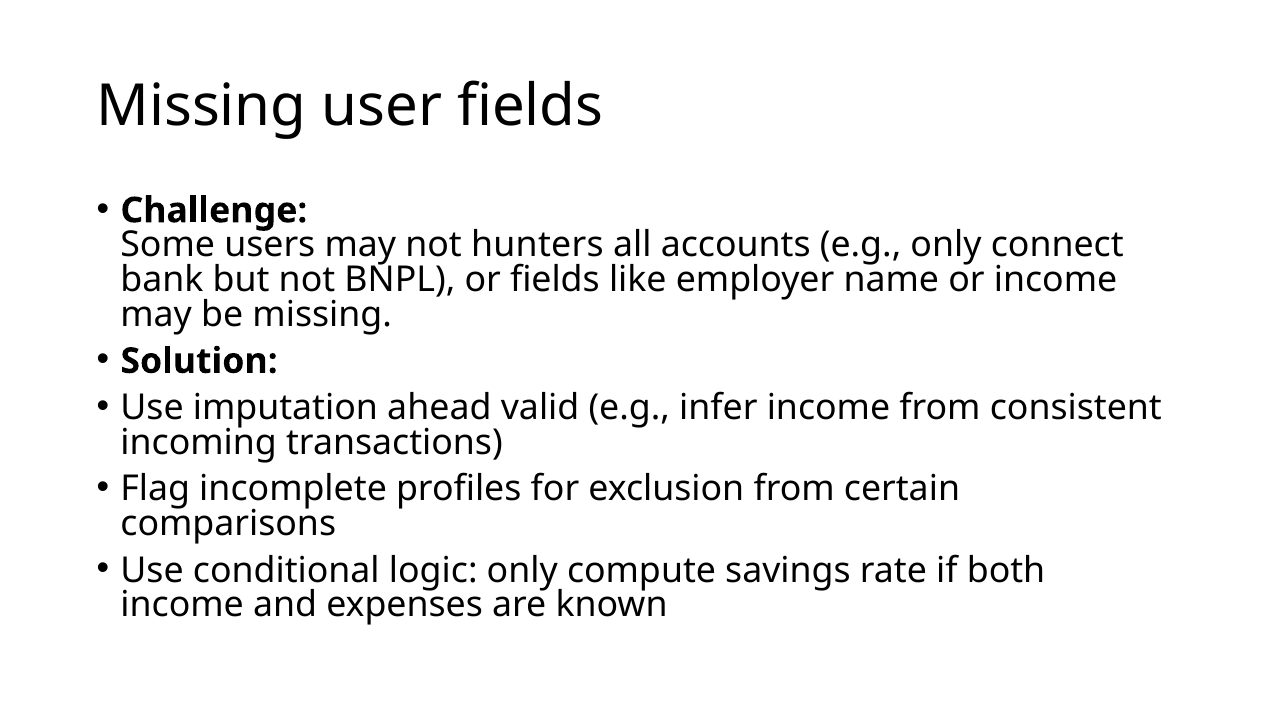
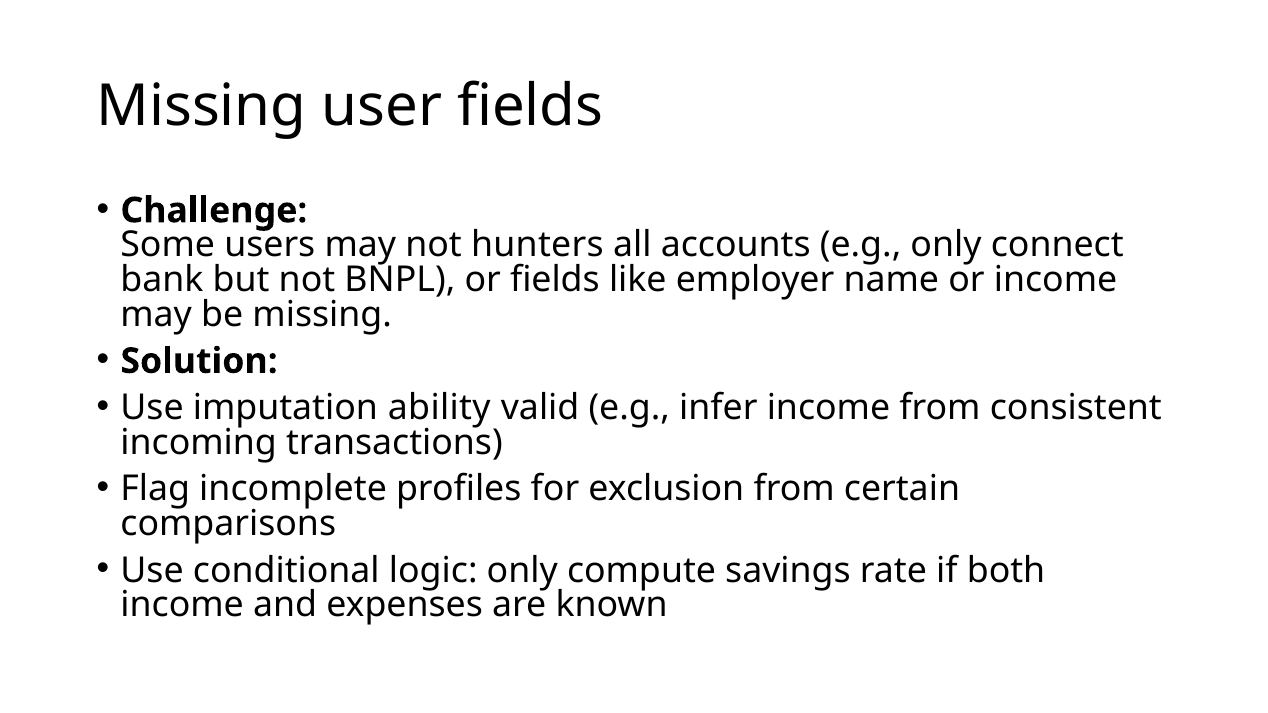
ahead: ahead -> ability (439, 408)
